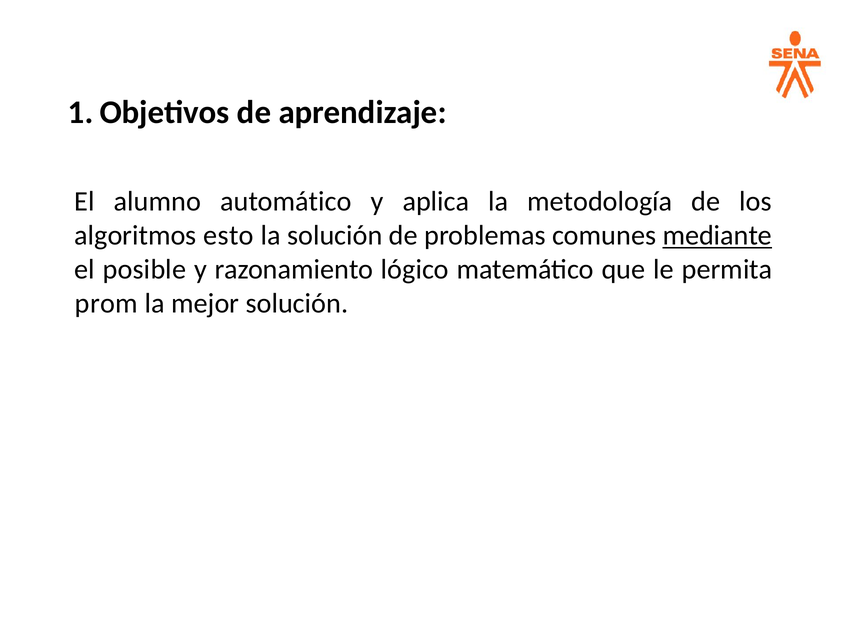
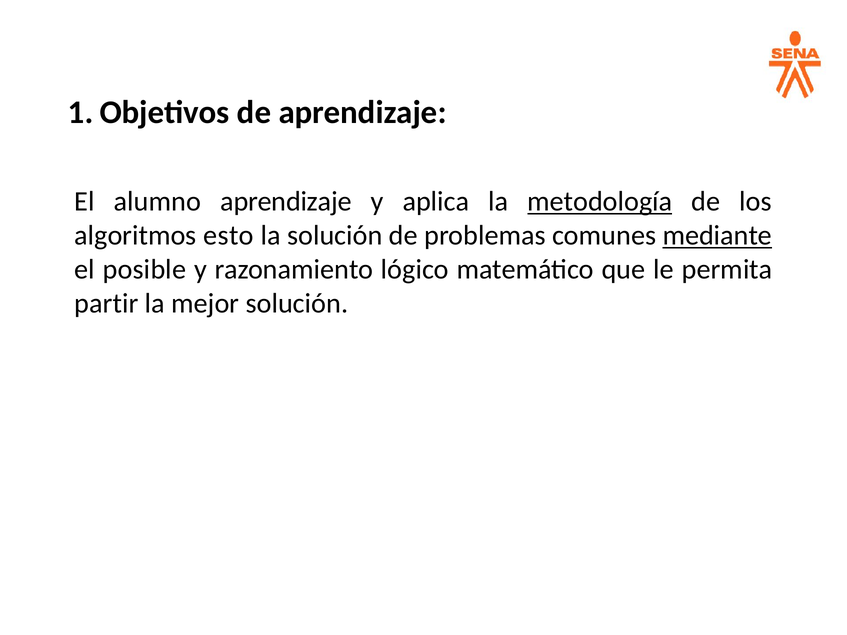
alumno automático: automático -> aprendizaje (286, 202)
metodología underline: none -> present (600, 202)
prom: prom -> partir (107, 303)
